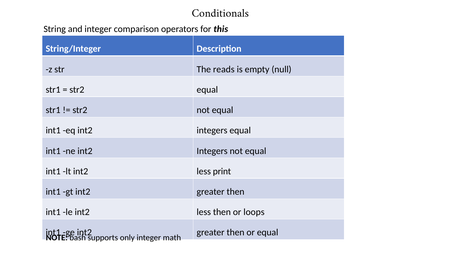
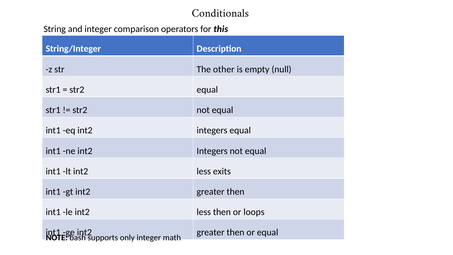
reads: reads -> other (224, 69)
print: print -> exits (222, 171)
